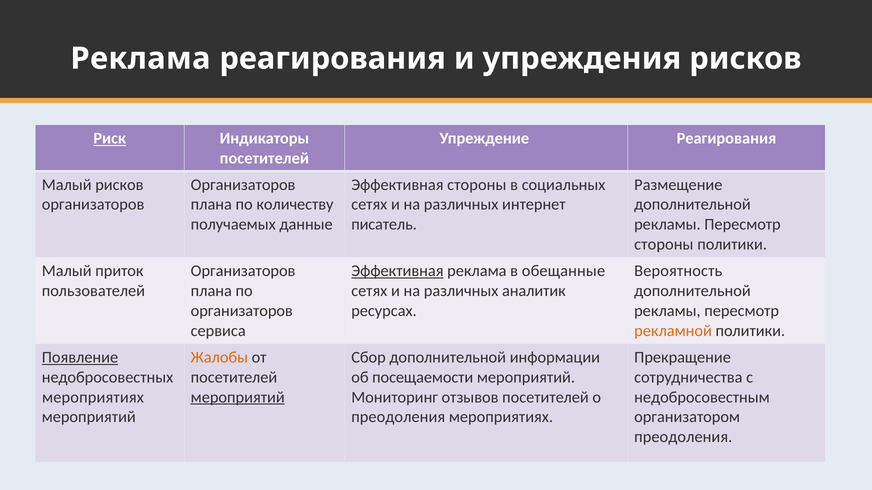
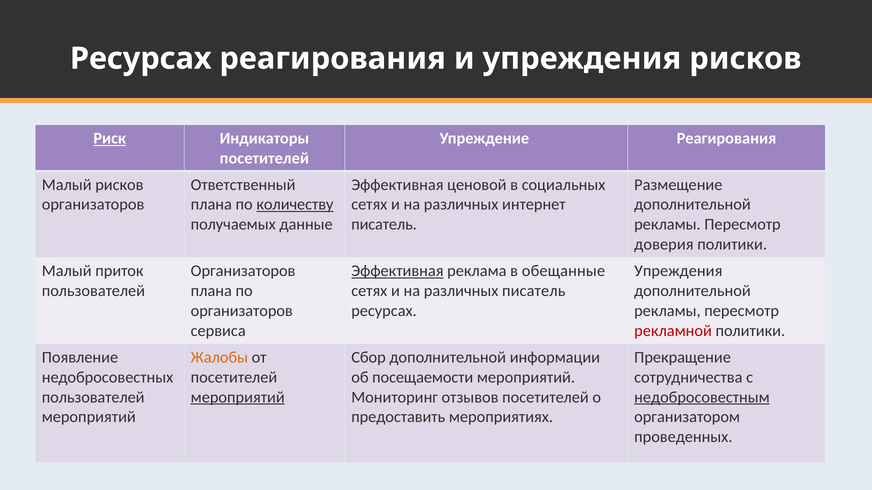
Реклама: Реклама -> Ресурсах (141, 59)
Организаторов: Организаторов -> Ответственный (243, 185)
Эффективная стороны: стороны -> ценовой (477, 185)
количеству underline: none -> present (295, 205)
стороны: стороны -> доверия (664, 245)
Вероятность: Вероятность -> Упреждения (678, 271)
различных аналитик: аналитик -> писатель (534, 291)
рекламной colour: orange -> red (673, 331)
Появление underline: present -> none (80, 358)
мероприятиях: мероприятиях -> пользователей (93, 398)
недобросовестным underline: none -> present (702, 398)
преодоления: преодоления -> предоставить (398, 417)
преодоления: преодоления -> проведенных (683, 437)
